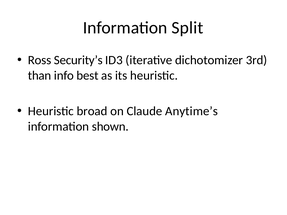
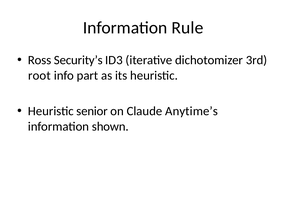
Split: Split -> Rule (187, 28)
than: than -> root (39, 76)
best: best -> part (87, 76)
broad: broad -> senior (92, 111)
